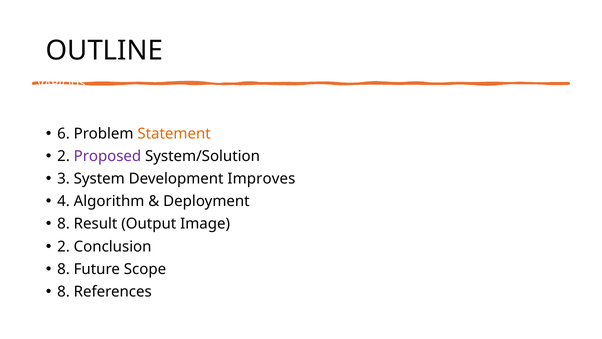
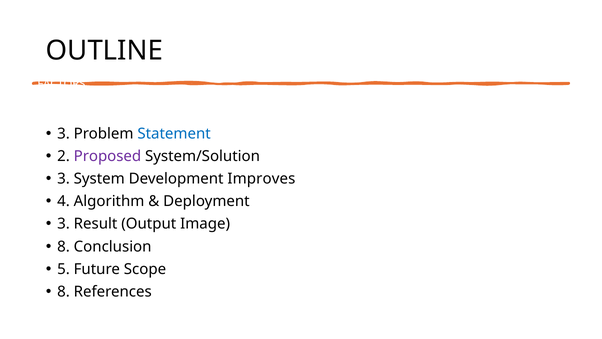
VARIOUS: VARIOUS -> FACTORS (61, 84)
6: 6 -> 3 (63, 134)
Statement colour: orange -> blue (174, 134)
8: 8 -> 3 (63, 224)
2: 2 -> 8 (63, 246)
8: 8 -> 5 (63, 269)
